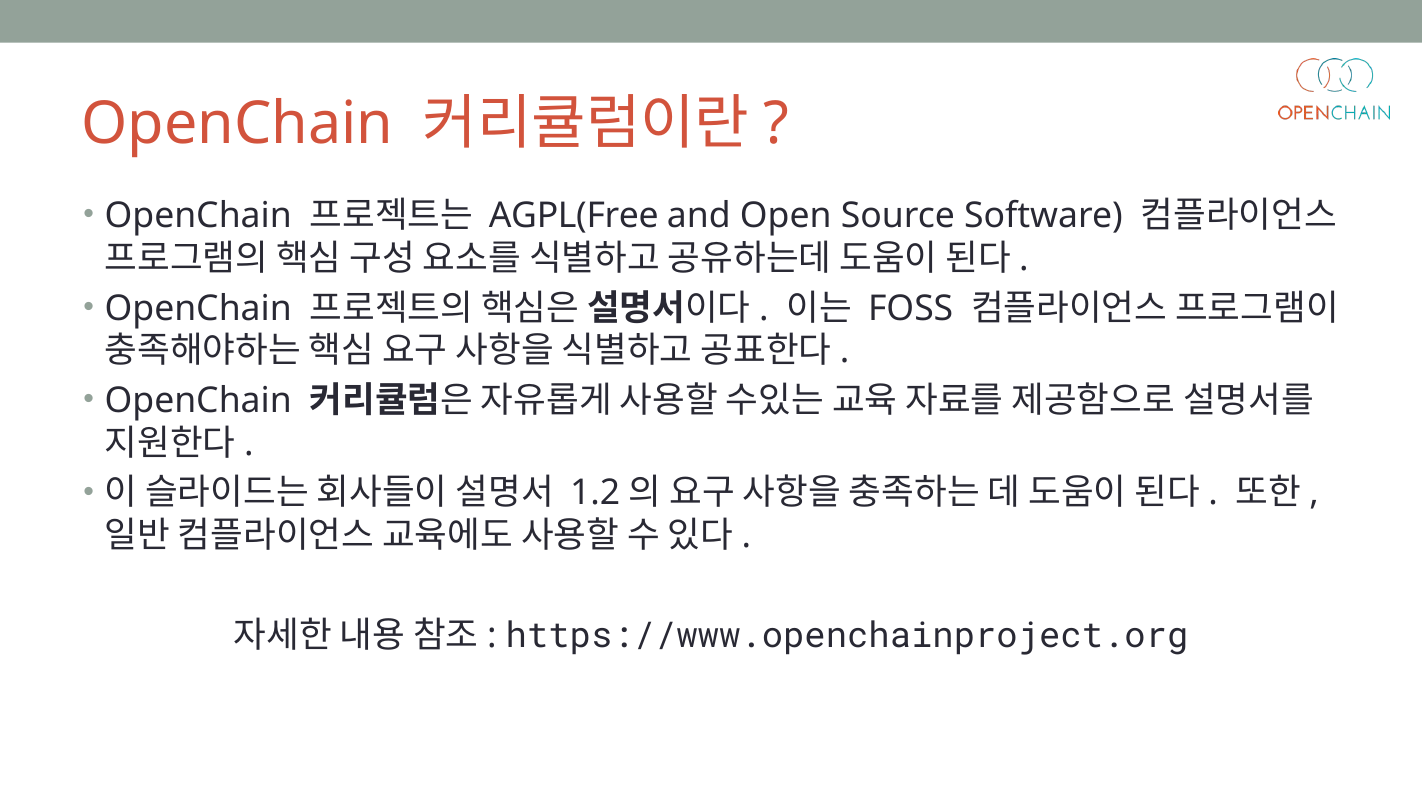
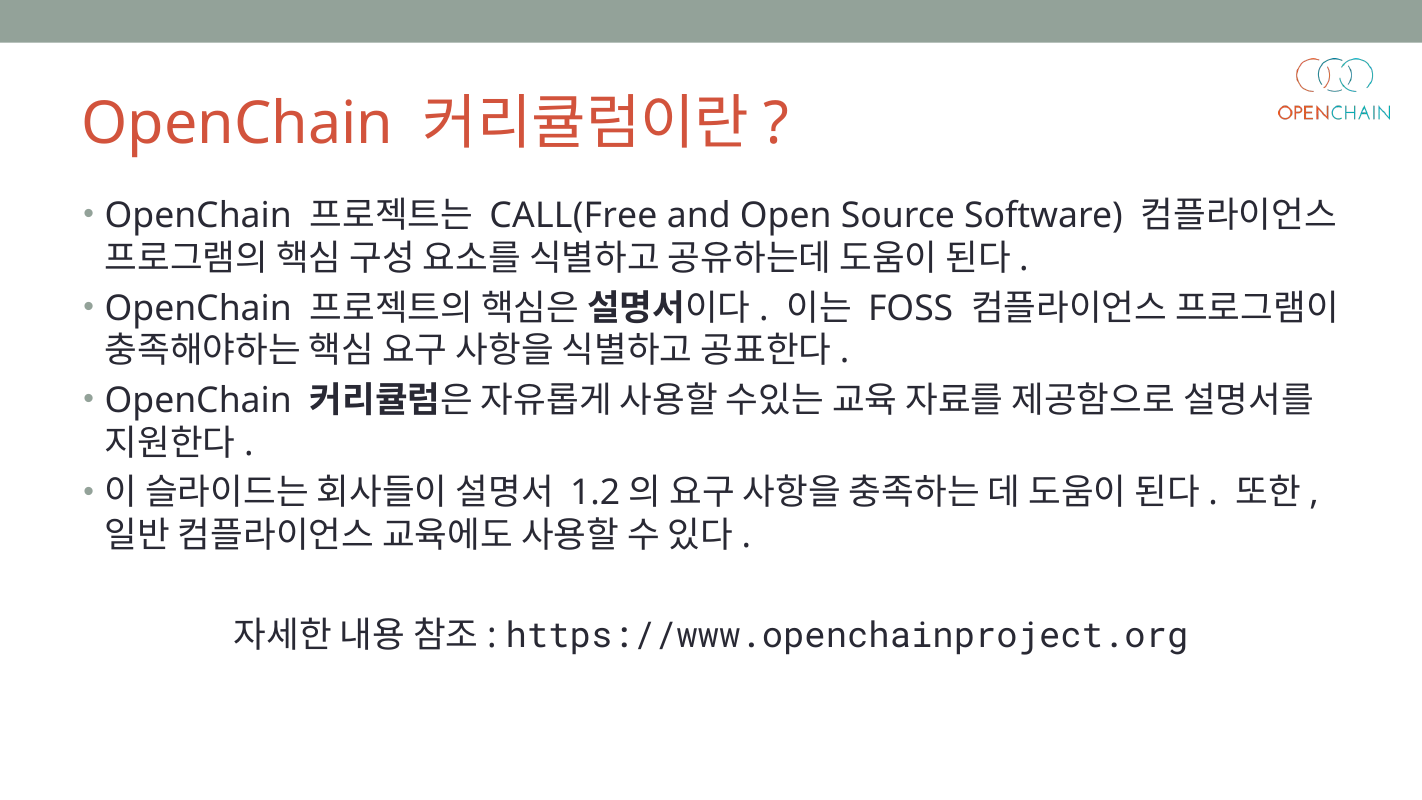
AGPL(Free: AGPL(Free -> CALL(Free (573, 216)
